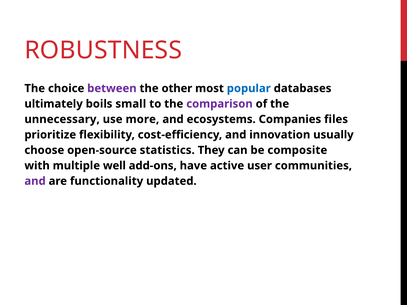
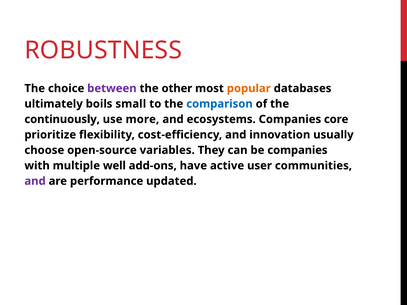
popular colour: blue -> orange (249, 88)
comparison colour: purple -> blue (219, 104)
unnecessary: unnecessary -> continuously (62, 119)
files: files -> core (336, 119)
statistics: statistics -> variables (167, 150)
be composite: composite -> companies (297, 150)
functionality: functionality -> performance (107, 181)
